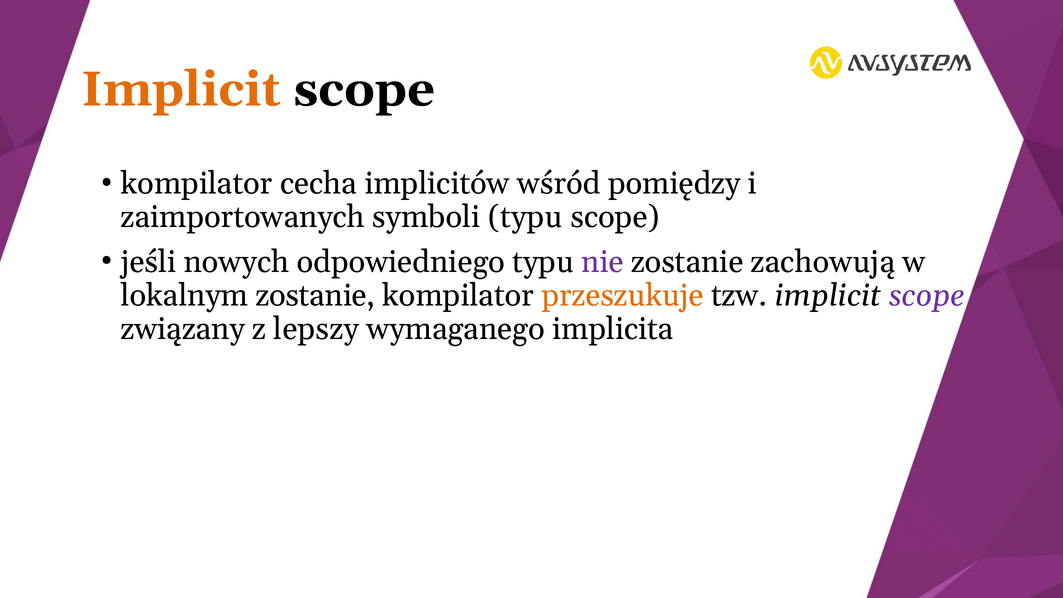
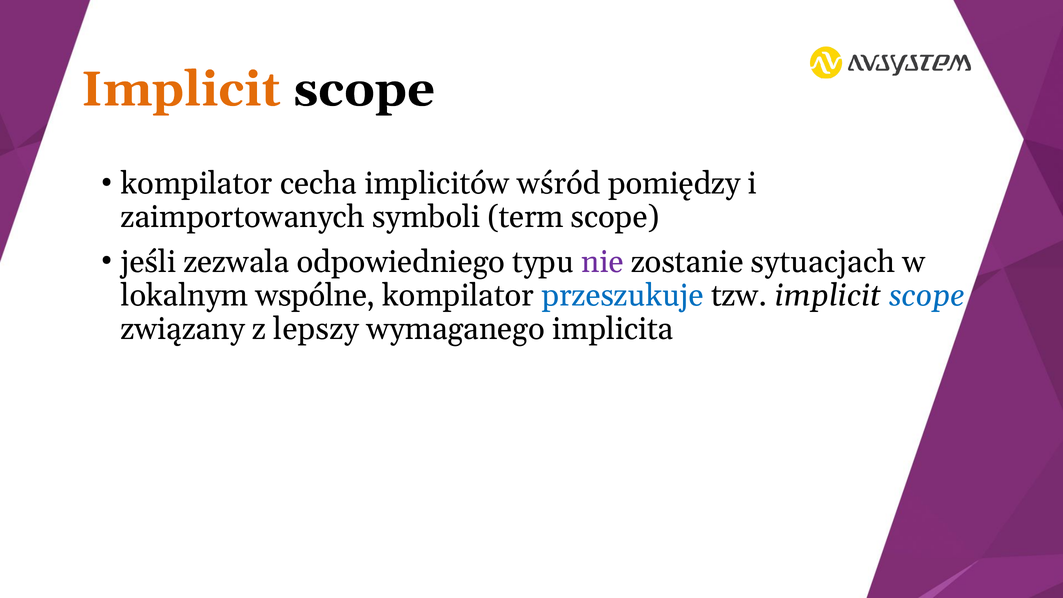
symboli typu: typu -> term (526, 217)
nowych: nowych -> zezwala (236, 262)
zachowują: zachowują -> sytuacjach (823, 262)
lokalnym zostanie: zostanie -> wspólne (315, 295)
przeszukuje colour: orange -> blue (623, 295)
scope colour: purple -> blue (927, 295)
